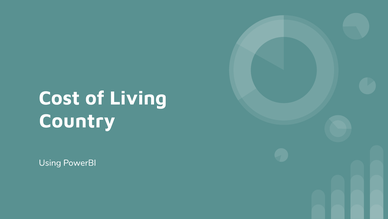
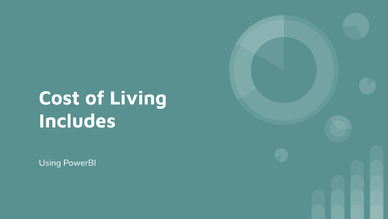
Country: Country -> Includes (77, 121)
